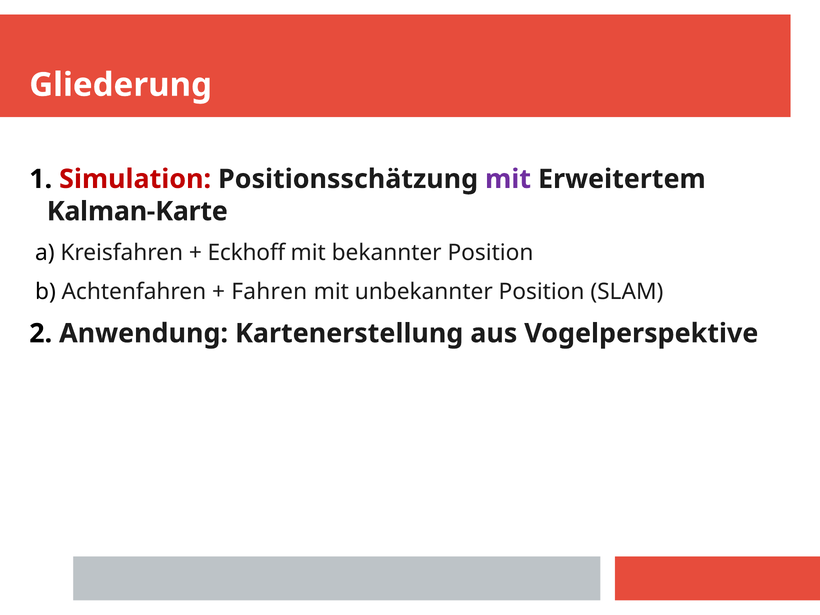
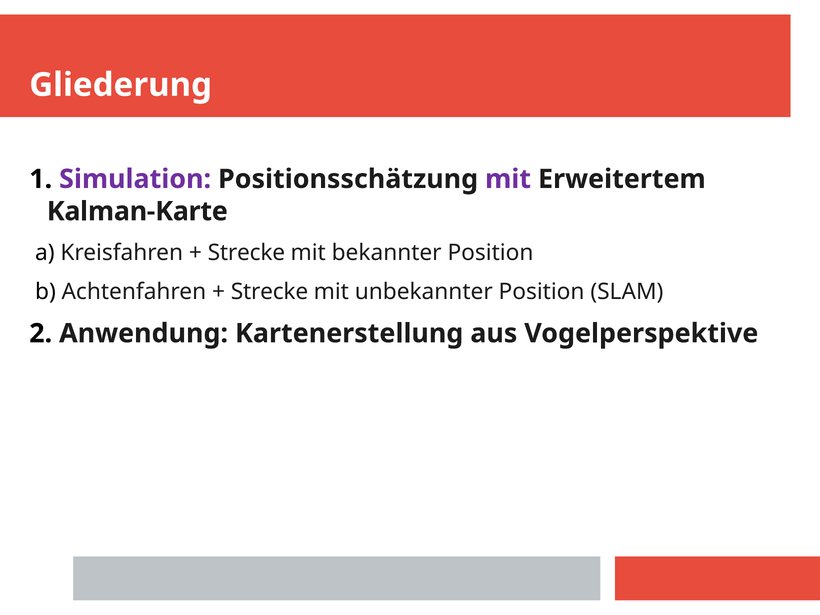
Simulation colour: red -> purple (135, 179)
Eckhoff: Eckhoff -> Strecke (246, 253)
Fahren: Fahren -> Strecke (270, 292)
